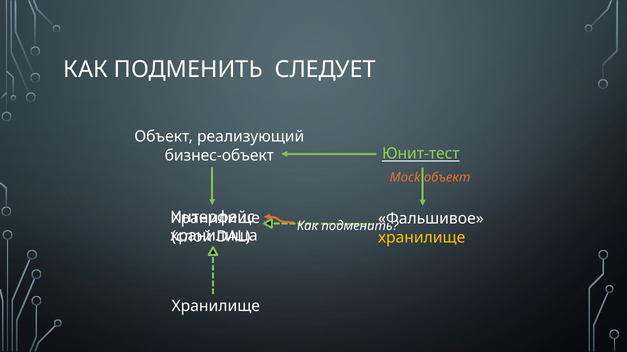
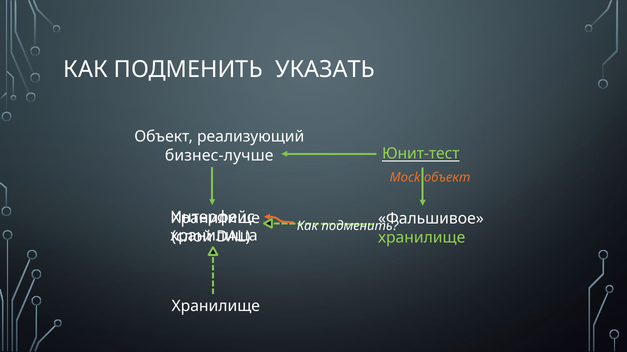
СЛЕДУЕТ: СЛЕДУЕТ -> УКАЗАТЬ (325, 70)
бизнес-объект: бизнес-объект -> бизнес-лучше (219, 156)
хранилище colour: yellow -> light green (422, 238)
